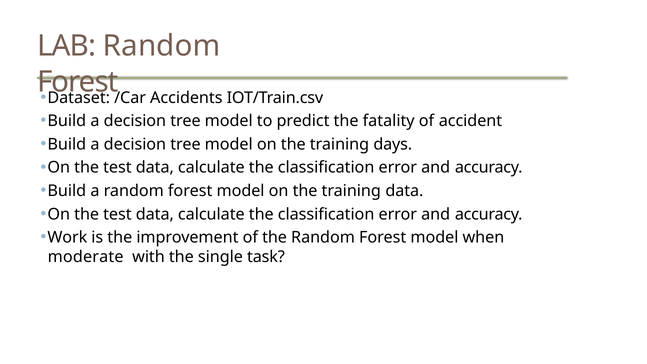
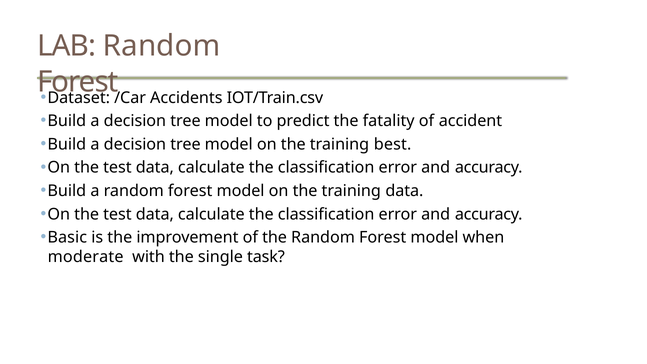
days: days -> best (393, 144)
Work: Work -> Basic (67, 237)
